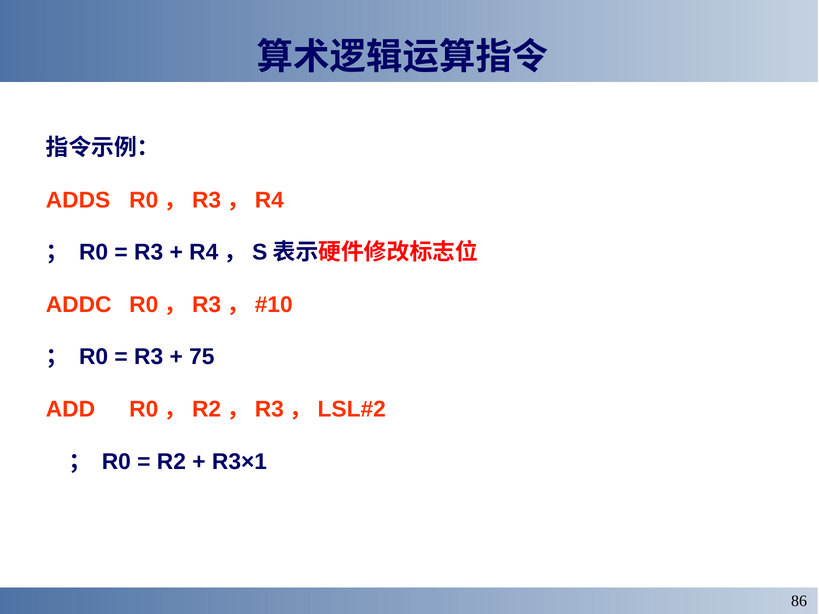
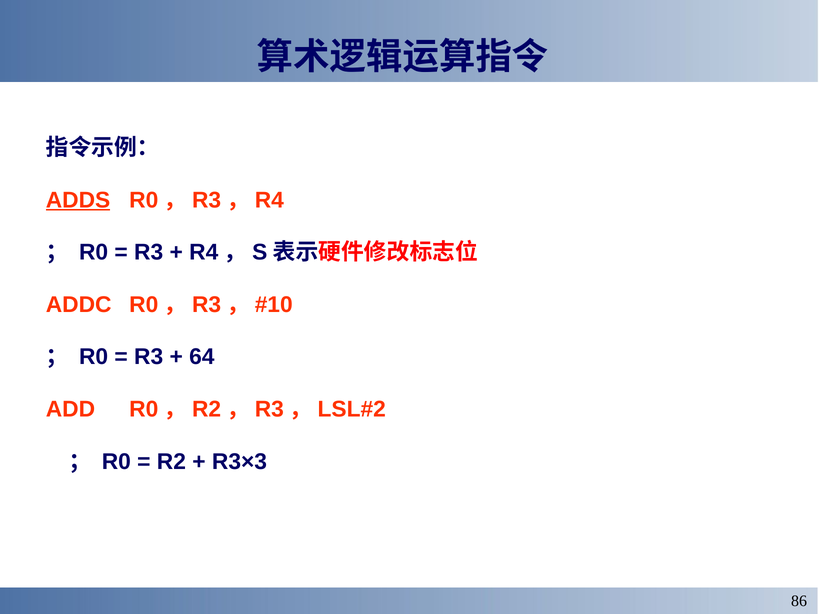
ADDS underline: none -> present (78, 200)
75: 75 -> 64 (202, 357)
R3×1: R3×1 -> R3×3 (239, 462)
